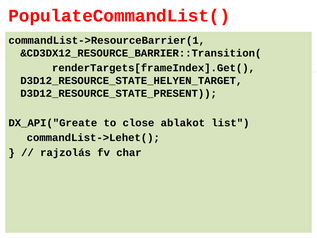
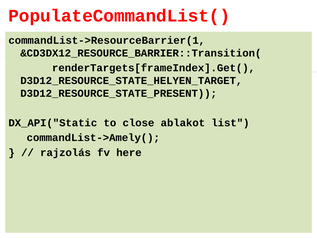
DX_API("Greate: DX_API("Greate -> DX_API("Static (53, 123)
commandList->Lehet(: commandList->Lehet( -> commandList->Amely( (93, 138)
char: char -> here (129, 152)
